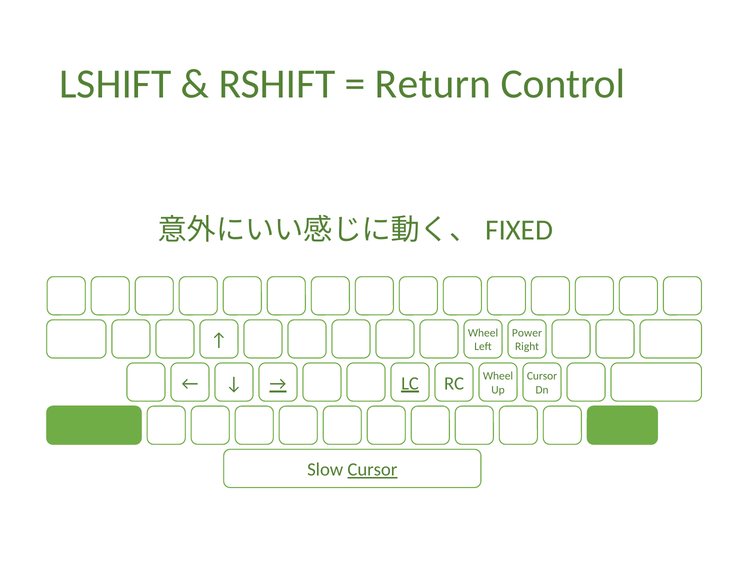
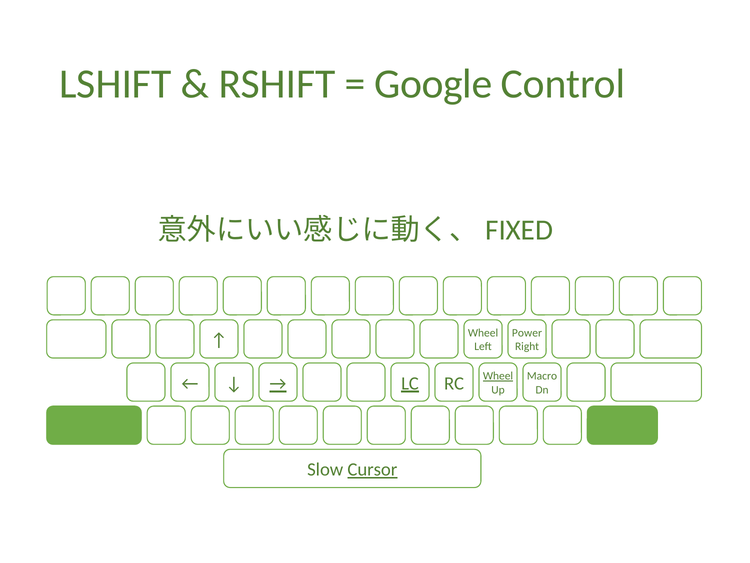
Return: Return -> Google (433, 84)
Cursor: Cursor -> Macro (542, 376)
Wheel underline: none -> present (498, 376)
